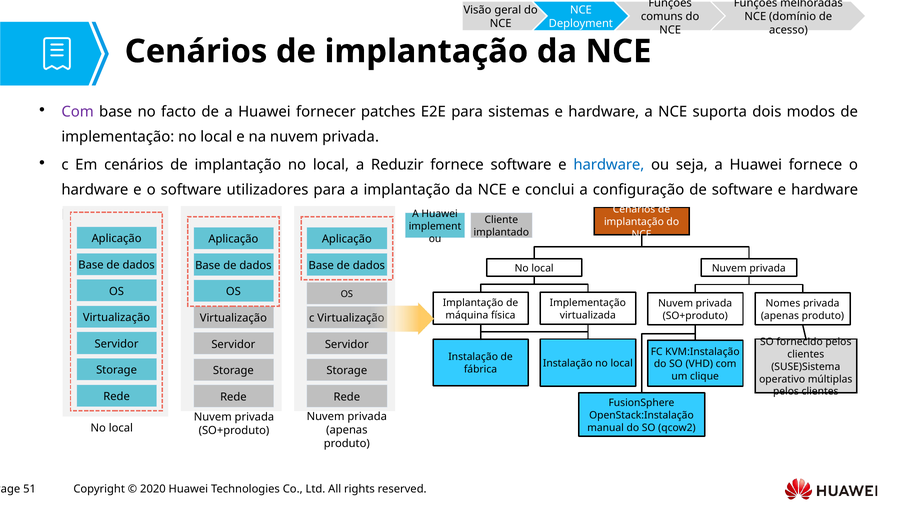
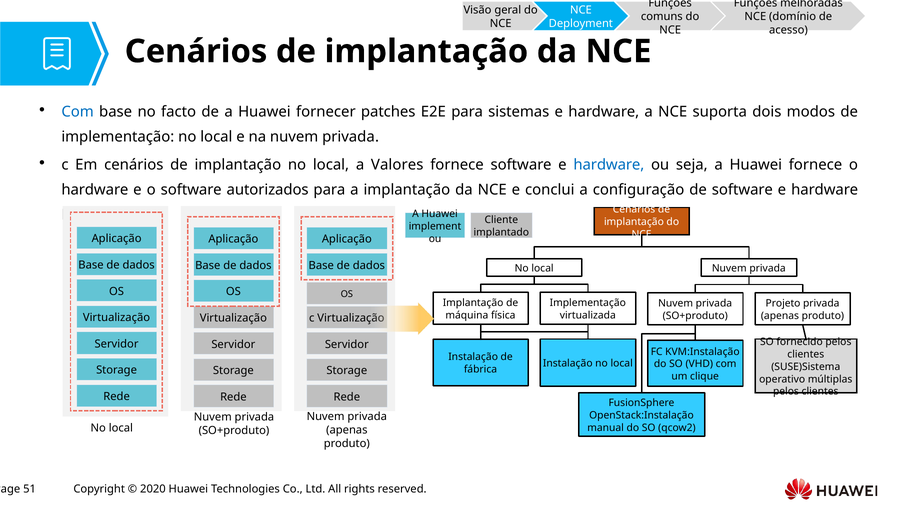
Com colour: purple -> blue (78, 112)
Reduzir: Reduzir -> Valores (397, 164)
utilizadores: utilizadores -> autorizados (268, 190)
Nomes: Nomes -> Projeto (783, 303)
